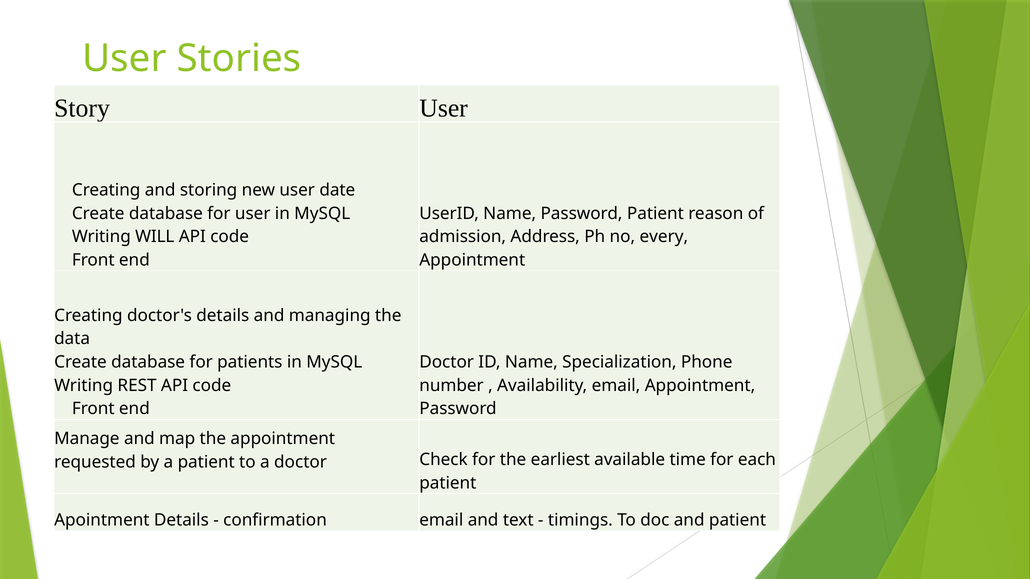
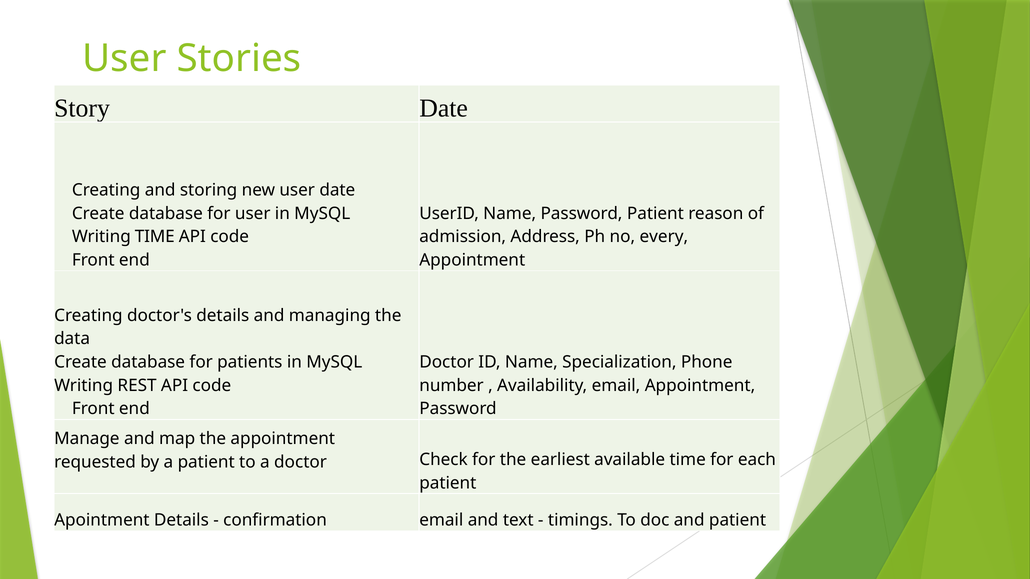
Story User: User -> Date (444, 108)
Writing WILL: WILL -> TIME (155, 237)
